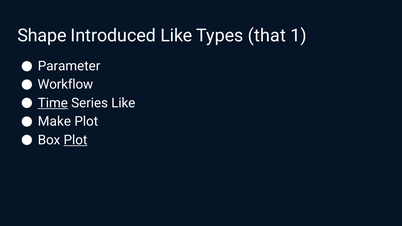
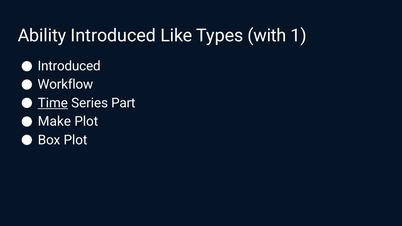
Shape: Shape -> Ability (42, 36)
that: that -> with (267, 36)
Parameter: Parameter -> Introduced (69, 66)
Series Like: Like -> Part (123, 103)
Plot underline: present -> none (75, 140)
